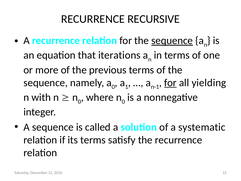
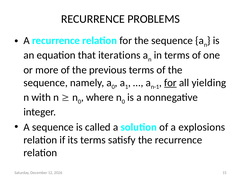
RECURSIVE: RECURSIVE -> PROBLEMS (154, 19)
sequence underline: present -> none (172, 41)
systematic: systematic -> explosions (202, 127)
